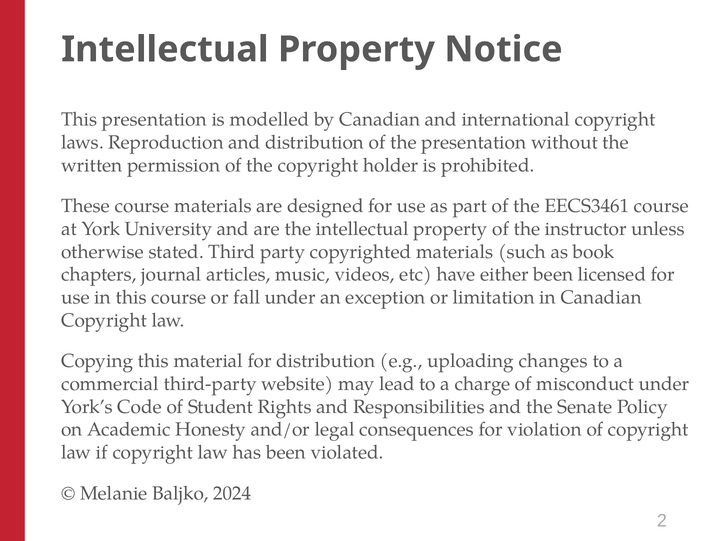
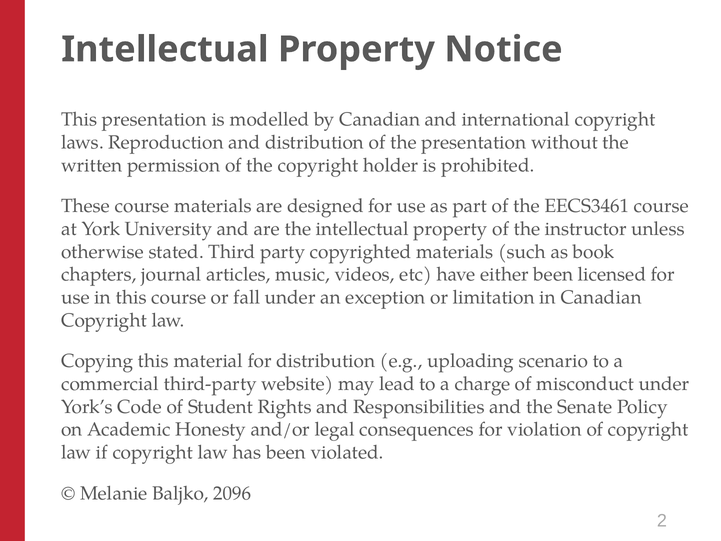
changes: changes -> scenario (553, 361)
2024: 2024 -> 2096 (232, 493)
